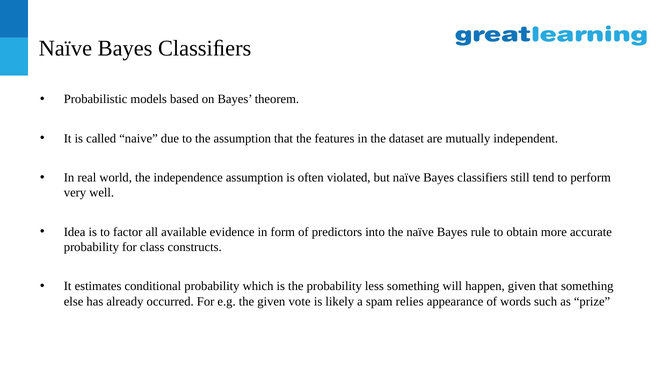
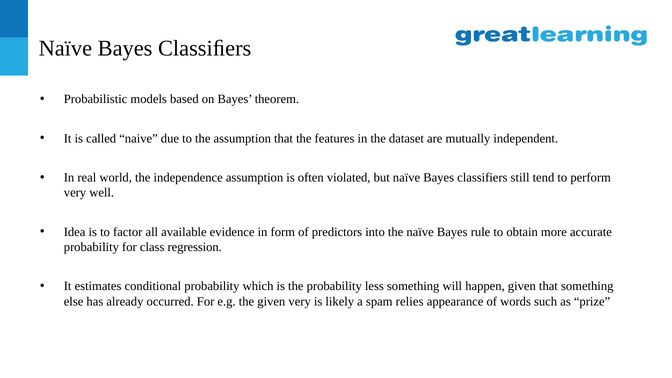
constructs: constructs -> regression (195, 247)
given vote: vote -> very (300, 301)
